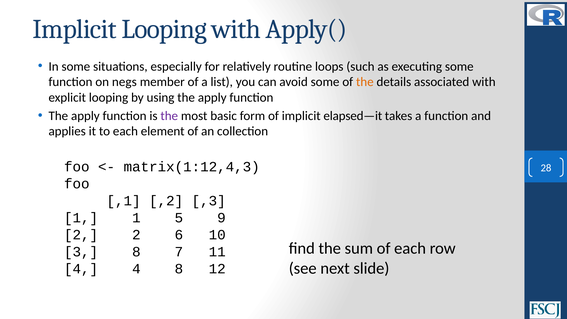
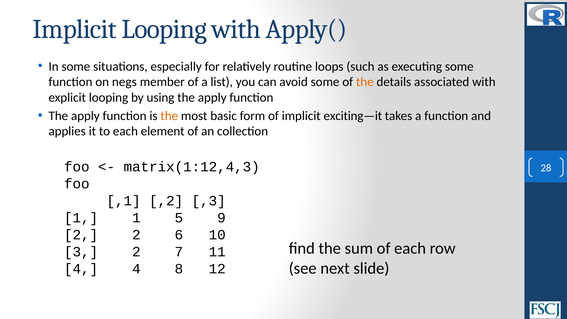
the colour: purple -> orange (169, 116)
elapsed—it: elapsed—it -> exciting—it (353, 116)
3 8: 8 -> 2 (136, 252)
